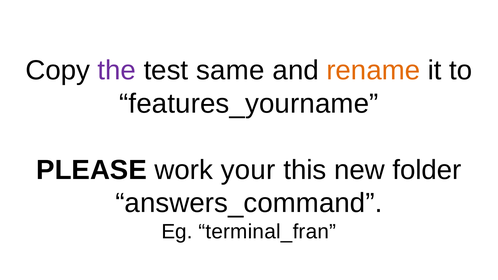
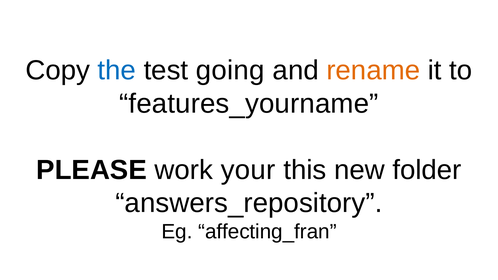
the colour: purple -> blue (117, 70)
same: same -> going (230, 70)
answers_command: answers_command -> answers_repository (249, 203)
terminal_fran: terminal_fran -> affecting_fran (267, 232)
